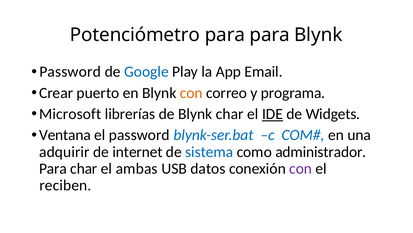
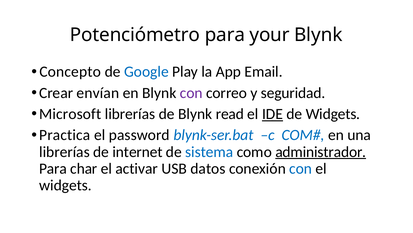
para para: para -> your (270, 35)
Password: Password -> Concepto (70, 72)
puerto: puerto -> envían (98, 93)
con colour: orange -> purple (191, 93)
programa: programa -> seguridad (293, 93)
Blynk char: char -> read (230, 114)
Ventana: Ventana -> Practica (65, 135)
adquirir: adquirir -> librerías (64, 151)
administrador underline: none -> present (321, 151)
ambas: ambas -> activar (137, 168)
con colour: purple -> blue (301, 168)
reciben: reciben -> widgets (66, 185)
